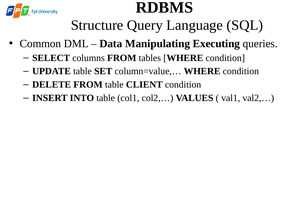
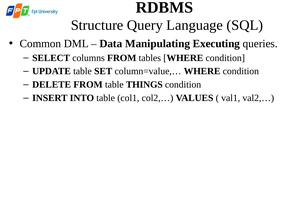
CLIENT: CLIENT -> THINGS (144, 85)
